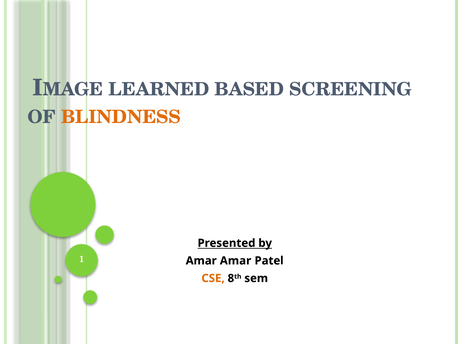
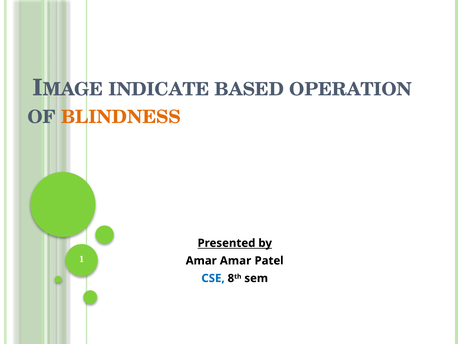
LEARNED: LEARNED -> INDICATE (159, 89)
SCREENING: SCREENING -> OPERATION (351, 89)
CSE colour: orange -> blue (213, 278)
